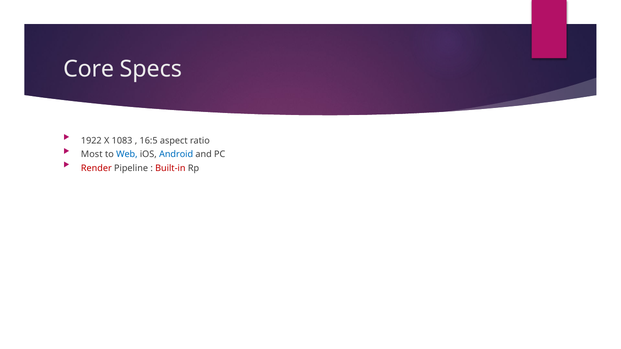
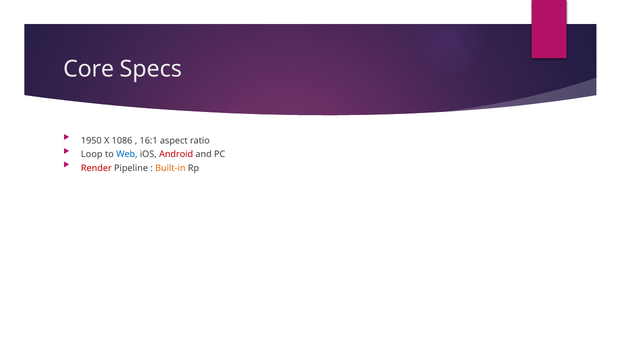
1922: 1922 -> 1950 (91, 141)
1083: 1083 -> 1086 (122, 141)
16:5: 16:5 -> 16:1 (149, 141)
Most: Most -> Loop (92, 155)
Android colour: blue -> red (176, 155)
Built-in colour: red -> orange (170, 168)
